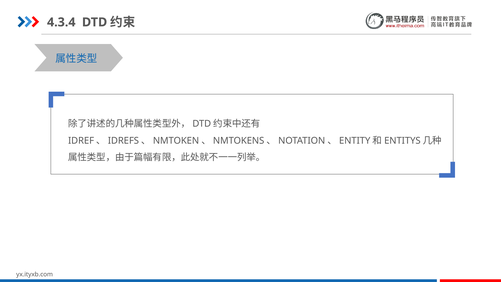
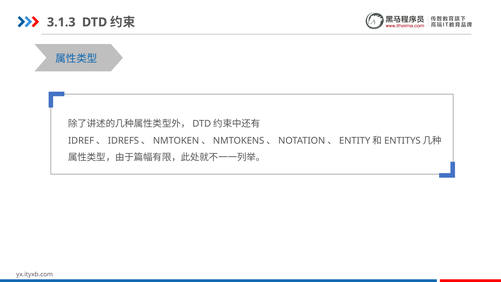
4.3.4: 4.3.4 -> 3.1.3 (61, 22)
